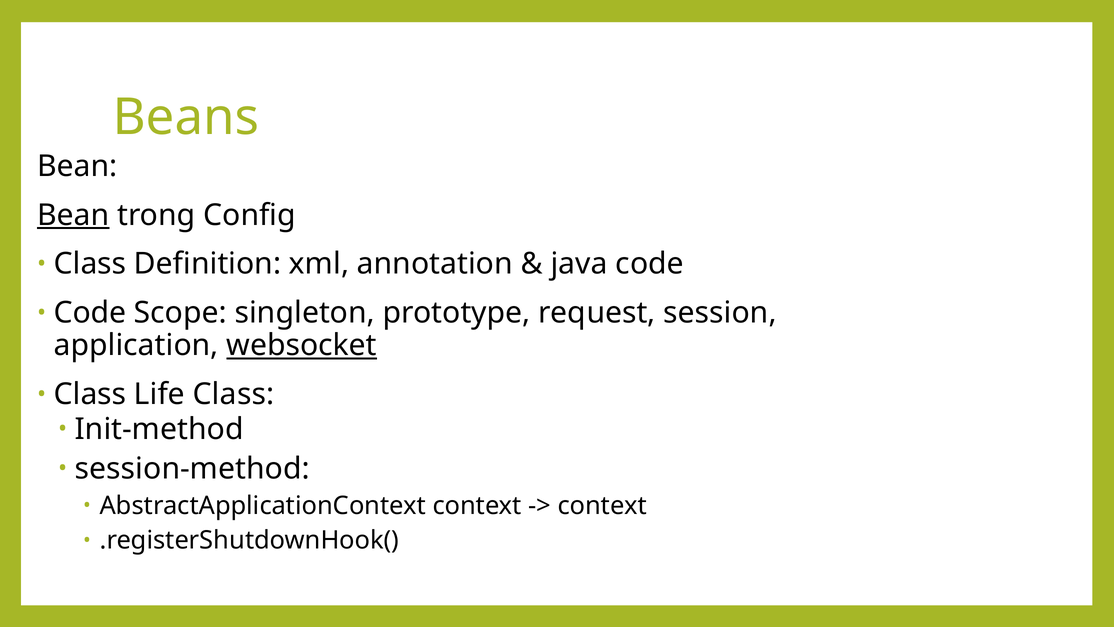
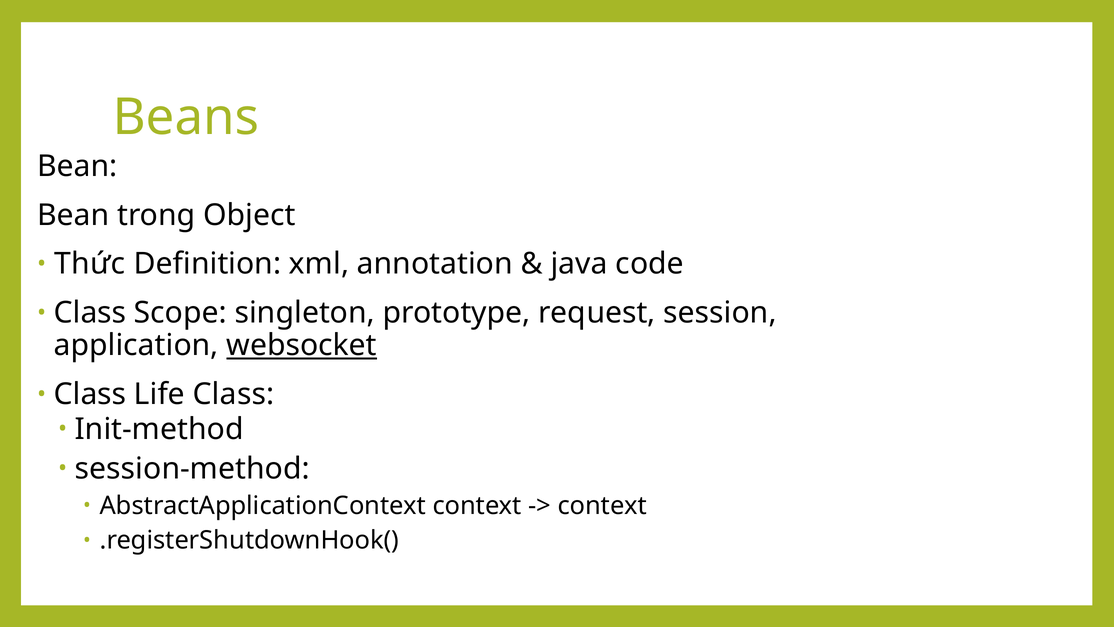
Bean underline: present -> none (73, 215)
Config: Config -> Object (249, 215)
Class: Class -> Thức (90, 264)
Code: Code -> Class (90, 313)
